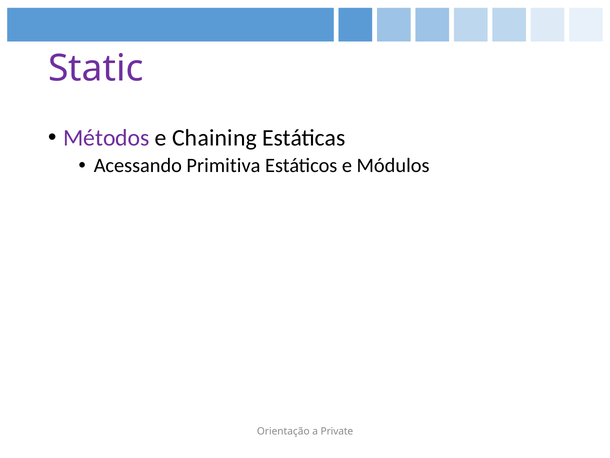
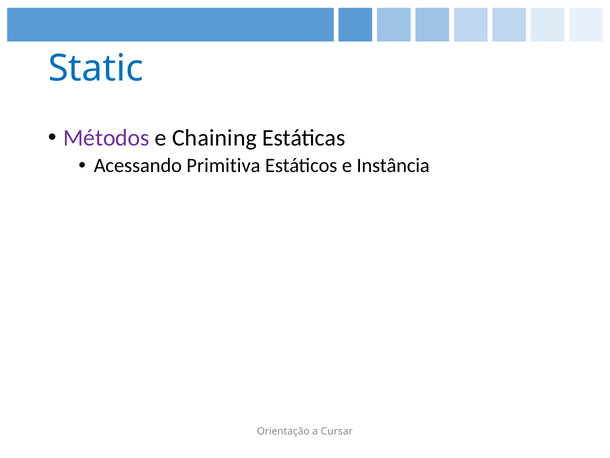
Static colour: purple -> blue (96, 68)
Módulos: Módulos -> Instância (393, 166)
Private: Private -> Cursar (337, 431)
